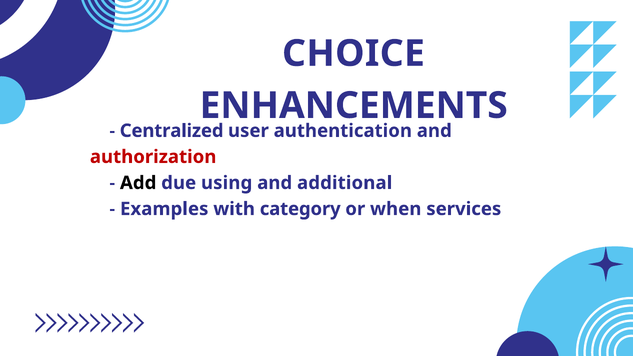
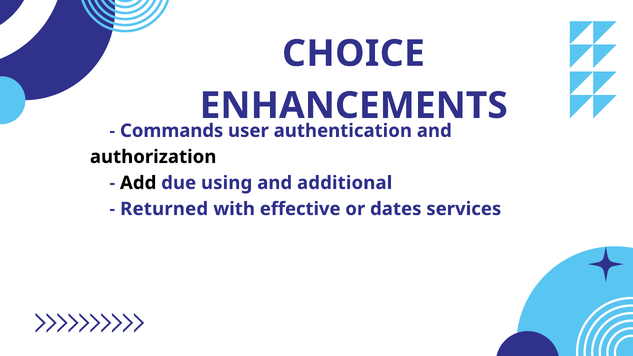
Centralized: Centralized -> Commands (172, 131)
authorization colour: red -> black (153, 157)
Examples: Examples -> Returned (164, 209)
category: category -> effective (300, 209)
when: when -> dates (396, 209)
